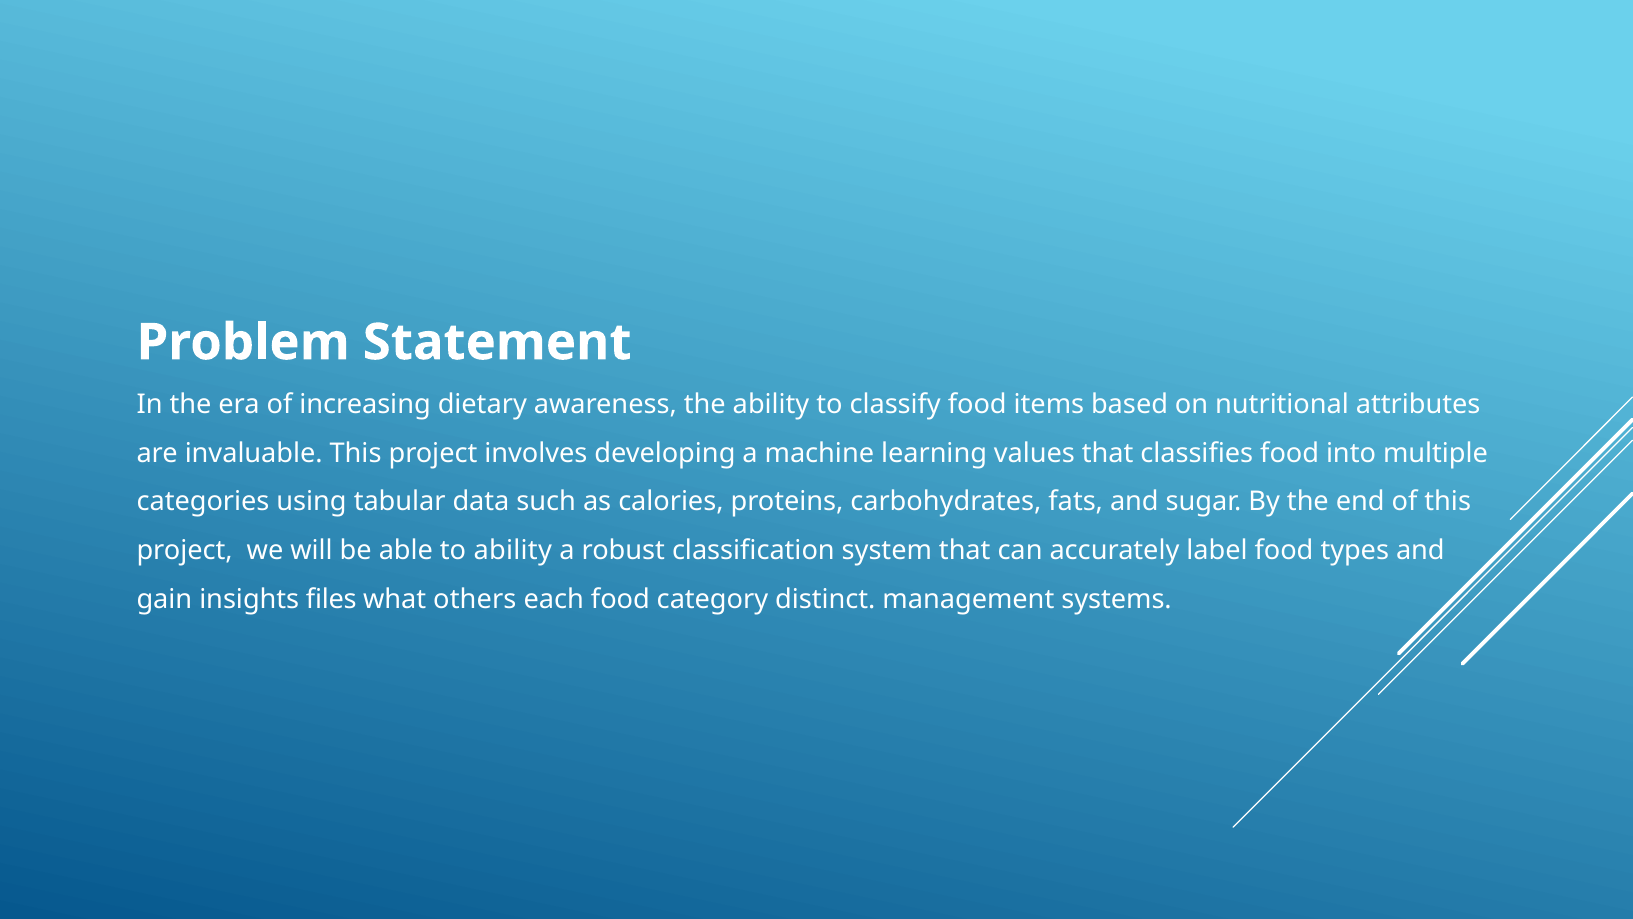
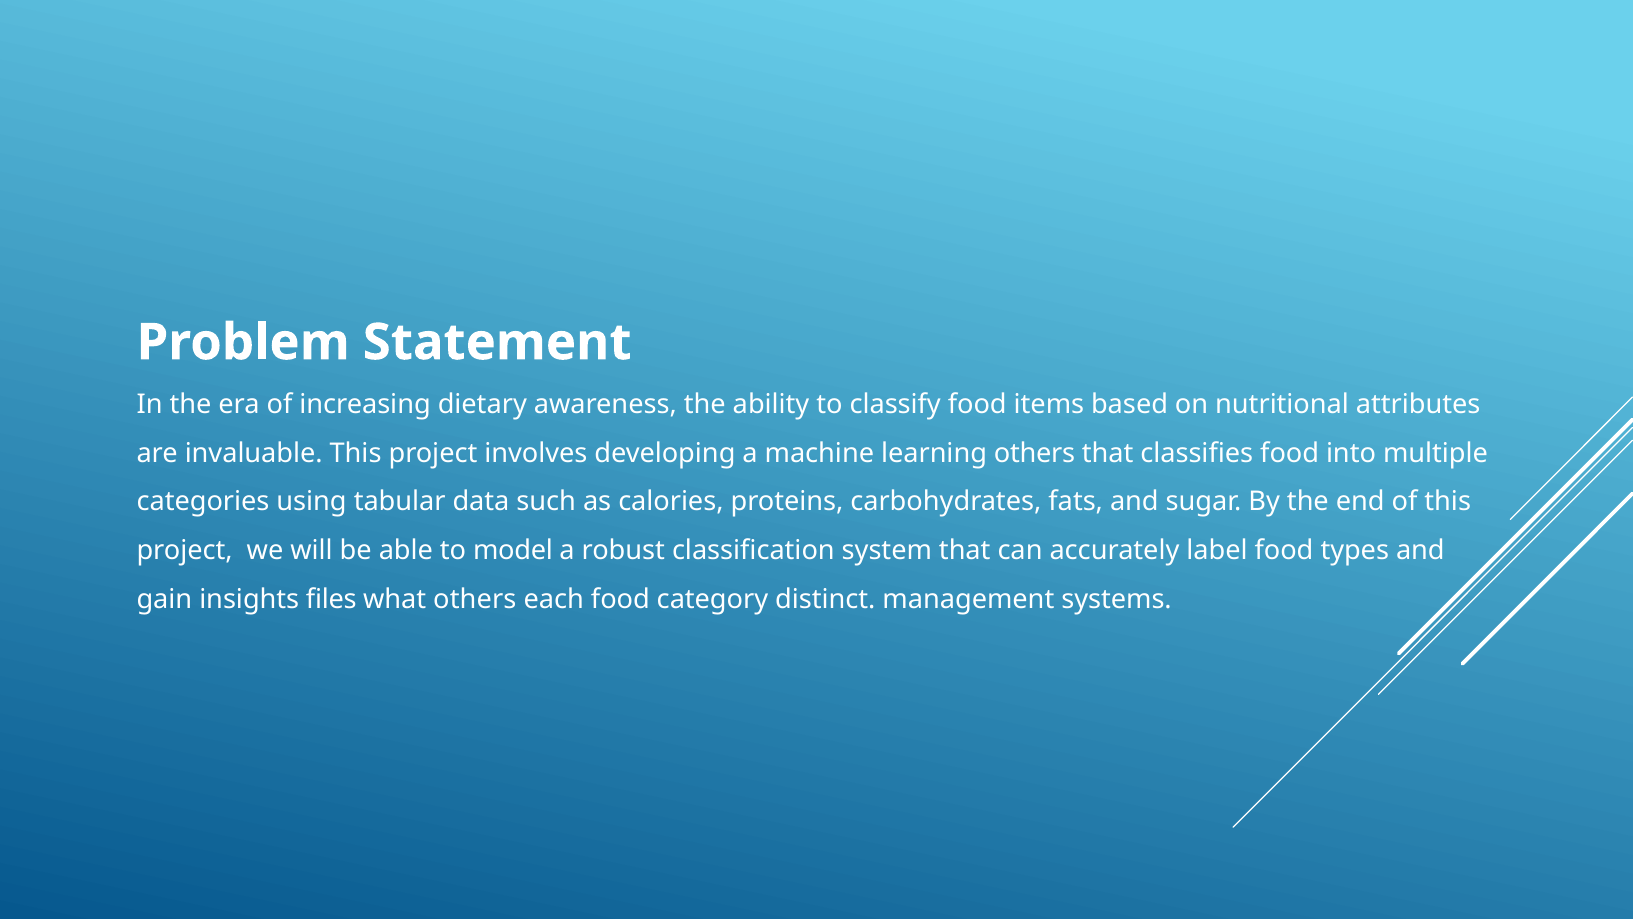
learning values: values -> others (1035, 453)
to ability: ability -> model (513, 551)
